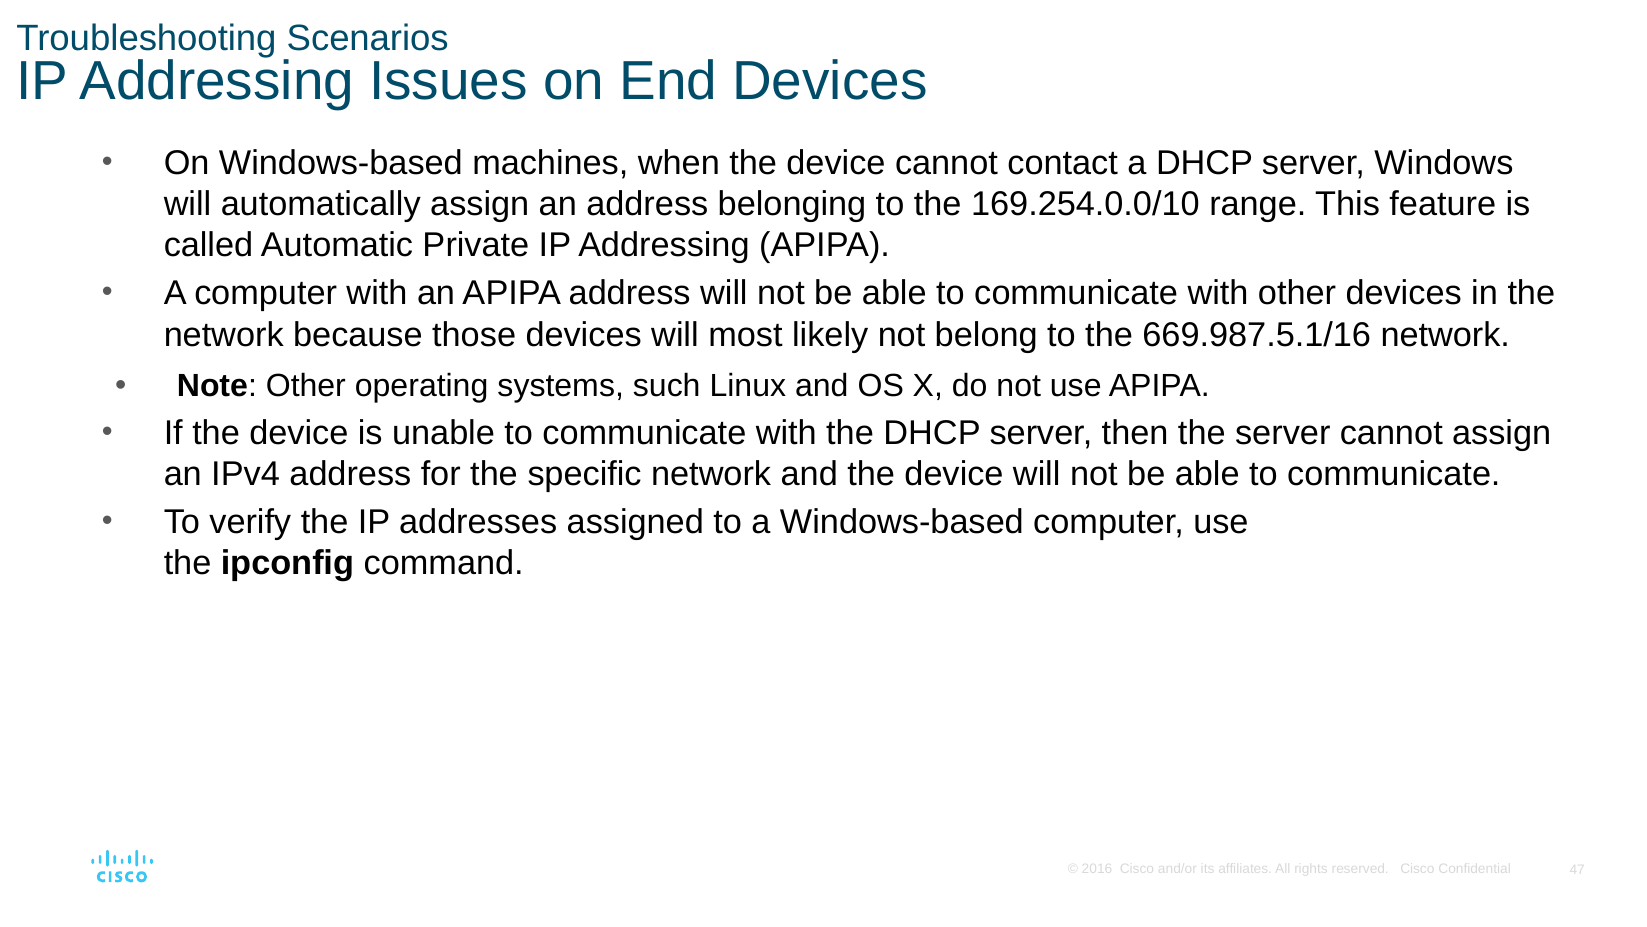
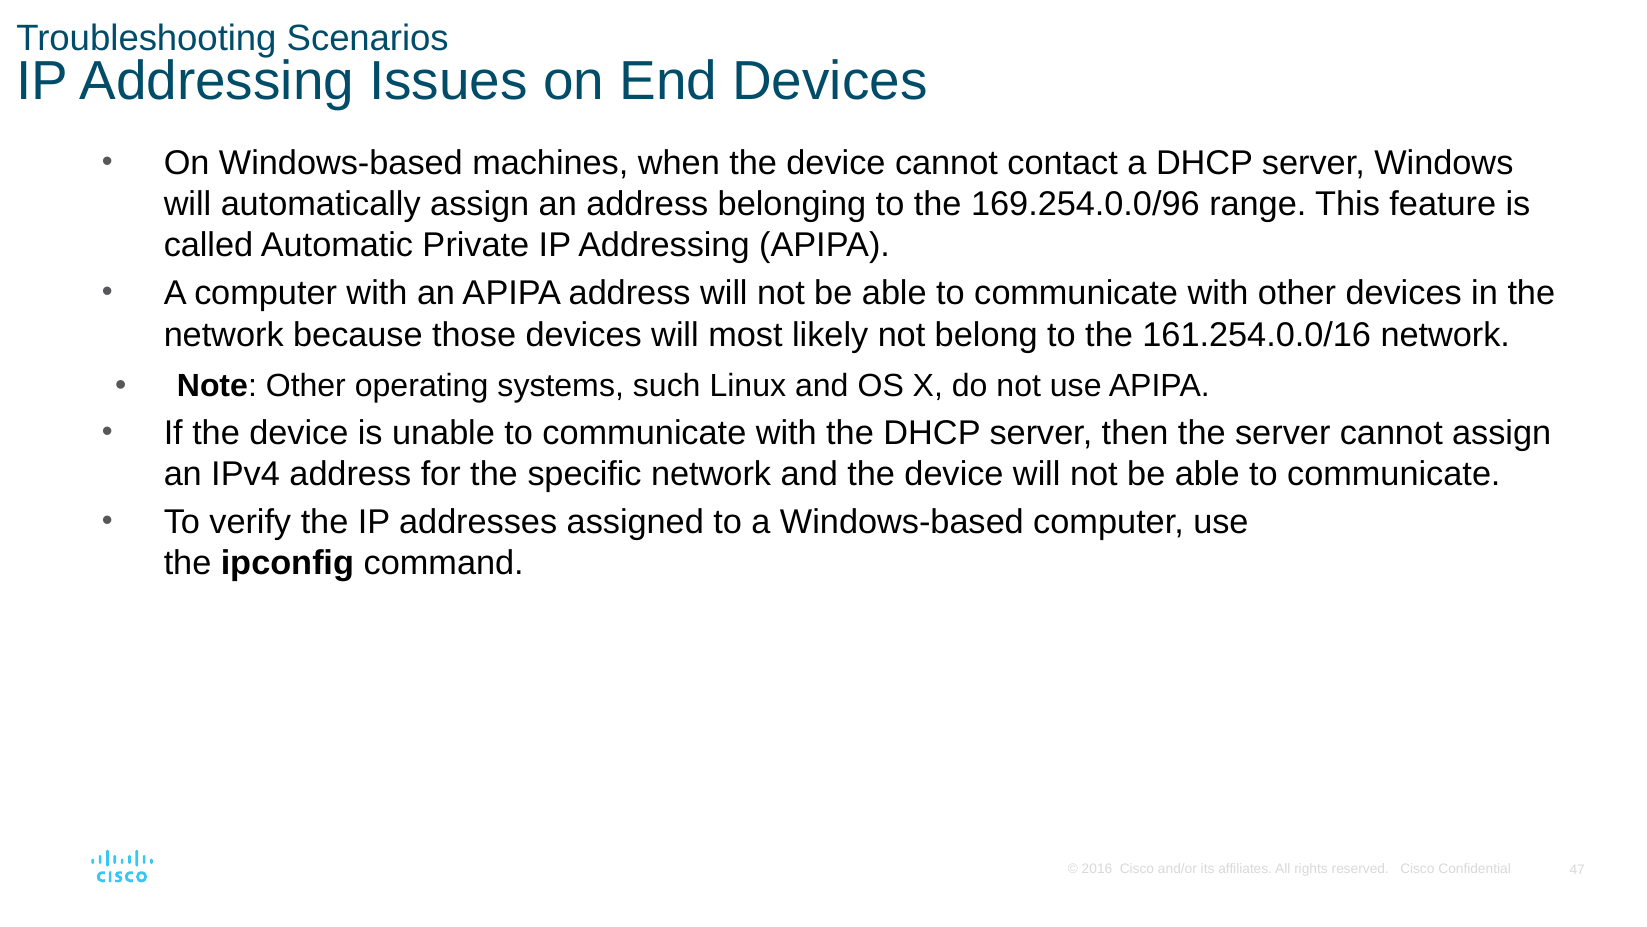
169.254.0.0/10: 169.254.0.0/10 -> 169.254.0.0/96 (1085, 204)
669.987.5.1/16: 669.987.5.1/16 -> 161.254.0.0/16 (1257, 335)
